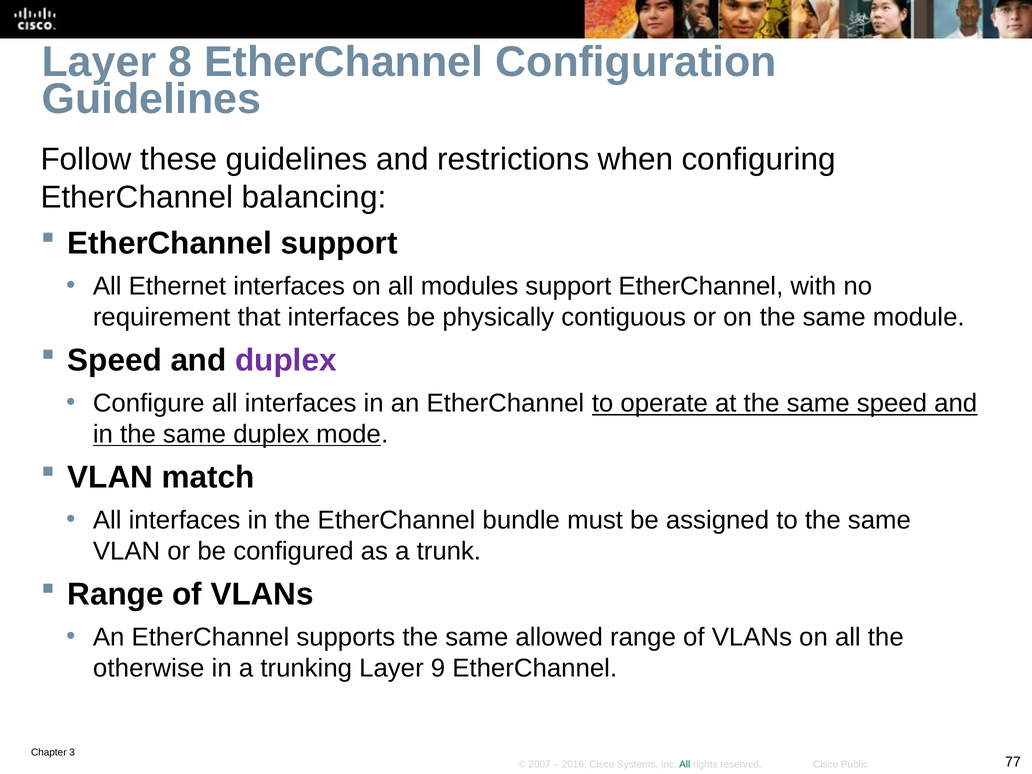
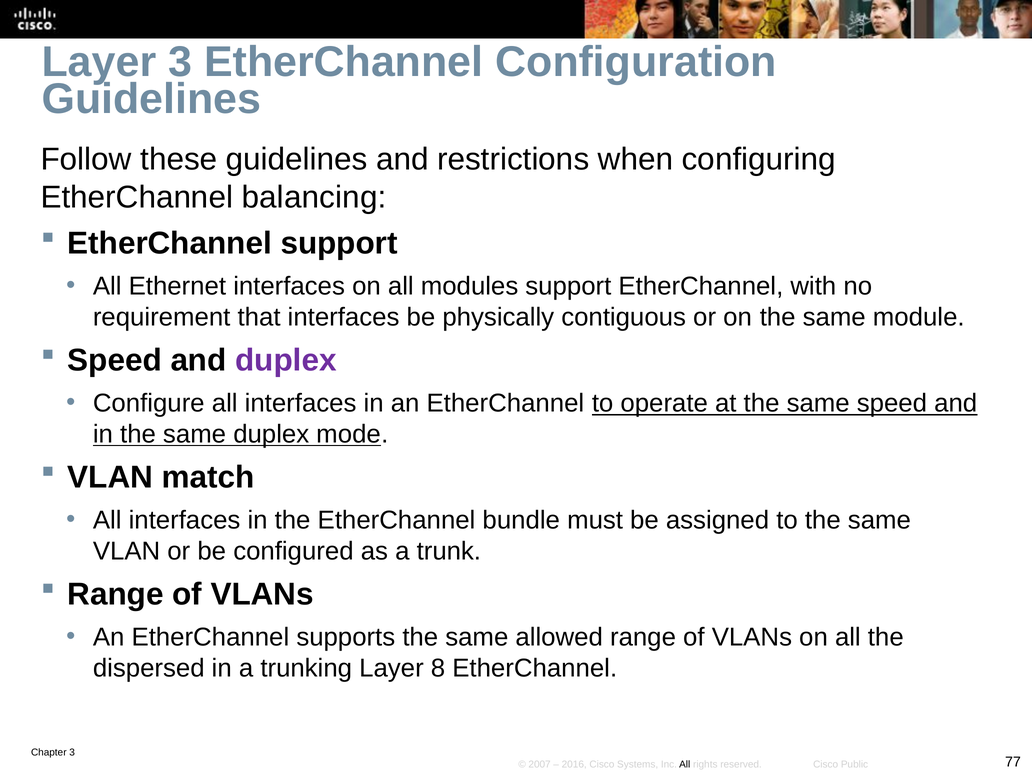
Layer 8: 8 -> 3 (180, 62)
otherwise: otherwise -> dispersed (149, 668)
9: 9 -> 8 (438, 668)
All colour: green -> black (685, 764)
